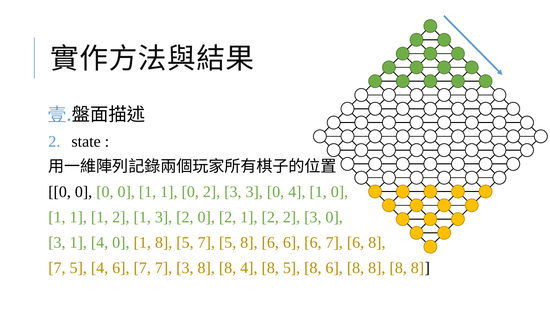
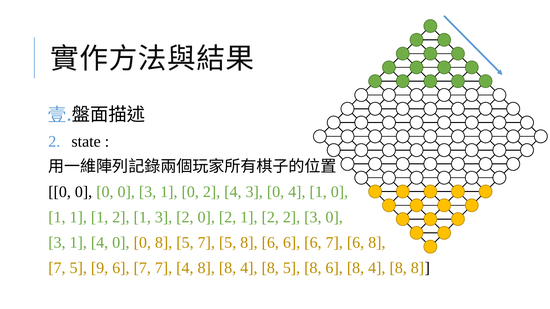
0 0 1: 1 -> 3 (148, 192)
0 2 3: 3 -> 4 (233, 192)
4 0 1: 1 -> 0 (142, 243)
5 4: 4 -> 9 (100, 268)
7 3: 3 -> 4 (185, 268)
6 8 8: 8 -> 4 (377, 268)
